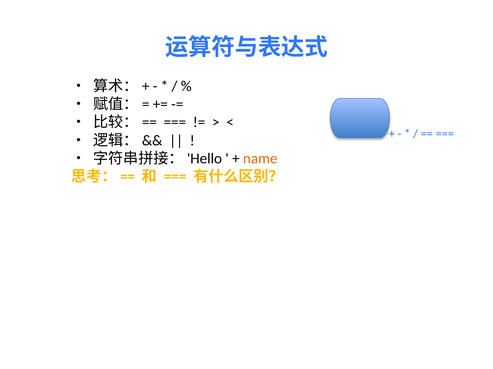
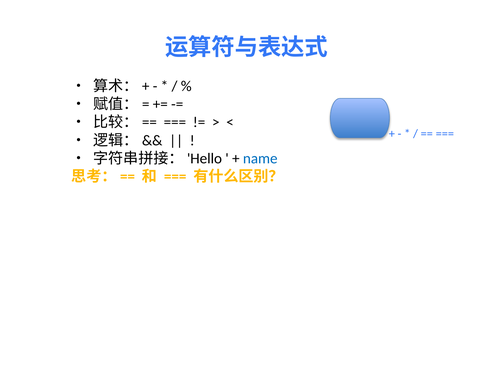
name colour: orange -> blue (260, 159)
